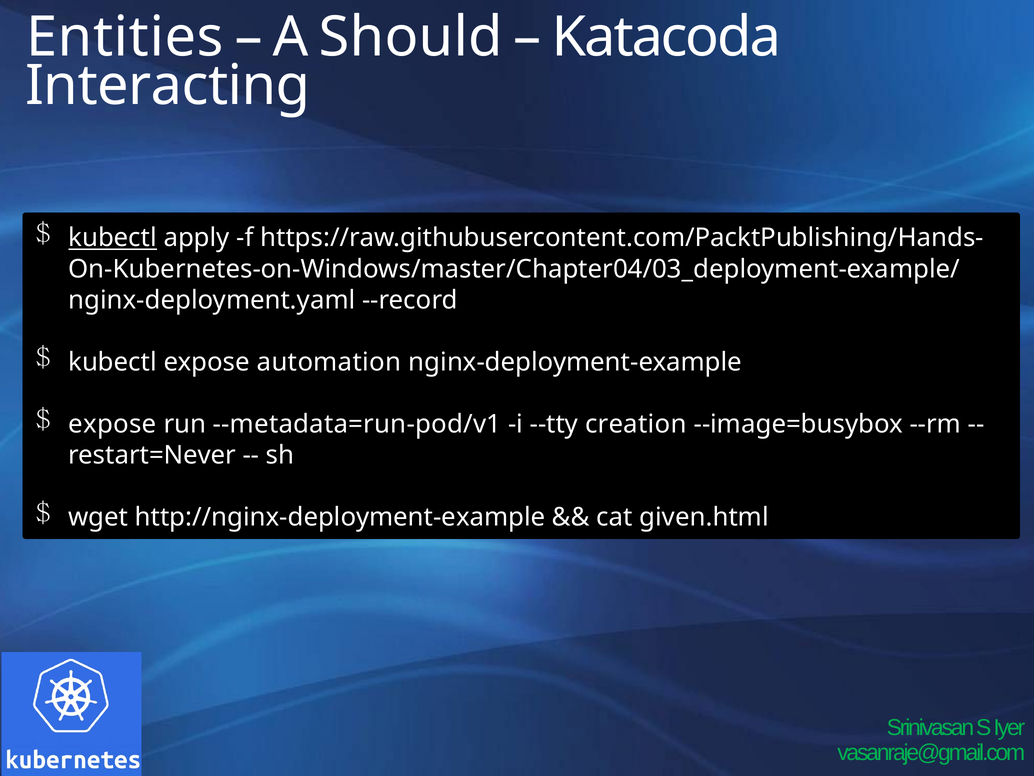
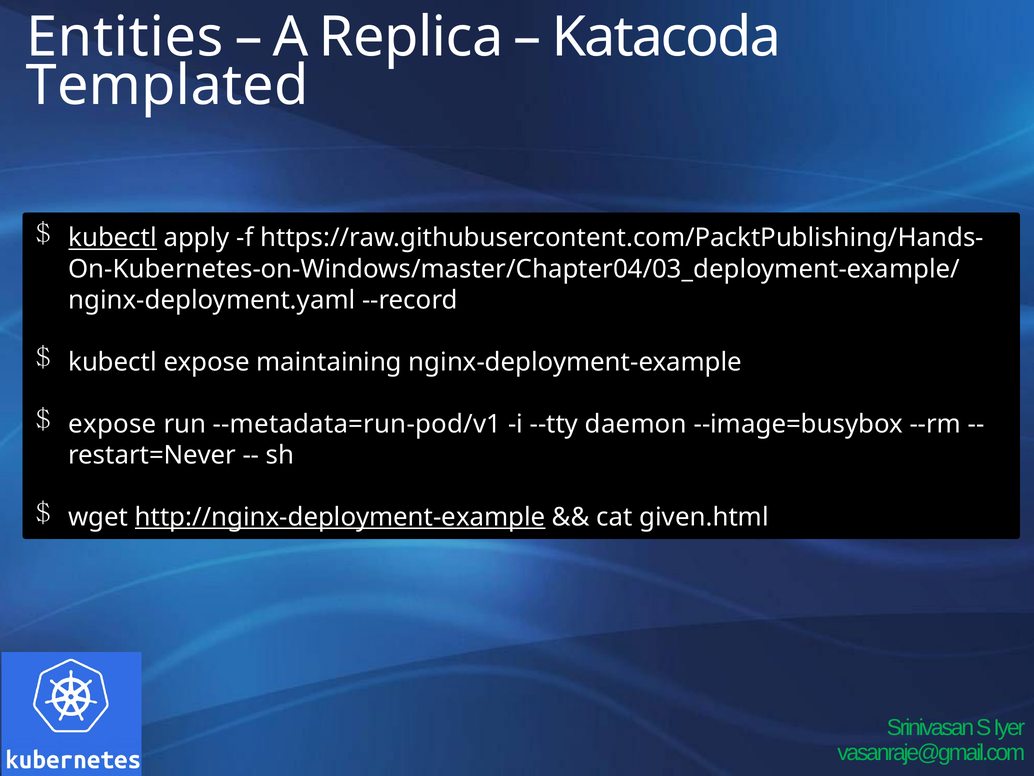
Should: Should -> Replica (411, 37)
Interacting: Interacting -> Templated (167, 86)
automation: automation -> maintaining (329, 362)
creation: creation -> daemon (636, 424)
http://nginx-deployment-example underline: none -> present (340, 517)
